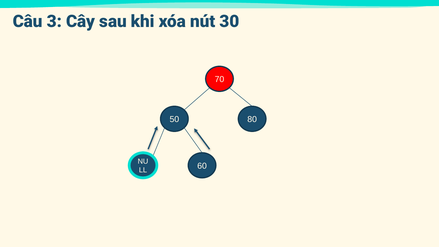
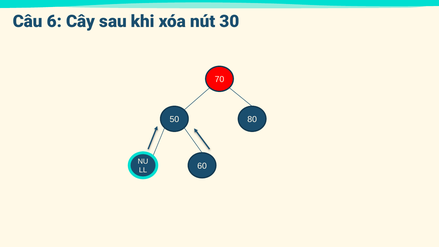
3: 3 -> 6 (54, 21)
